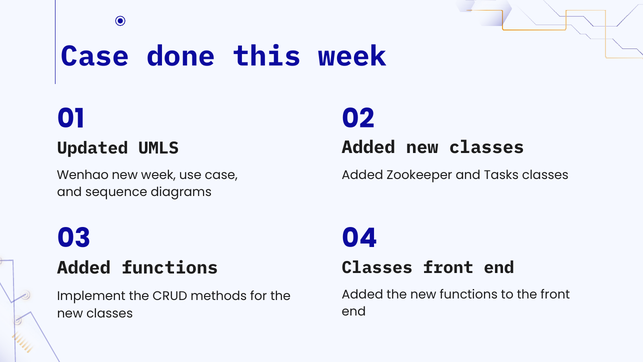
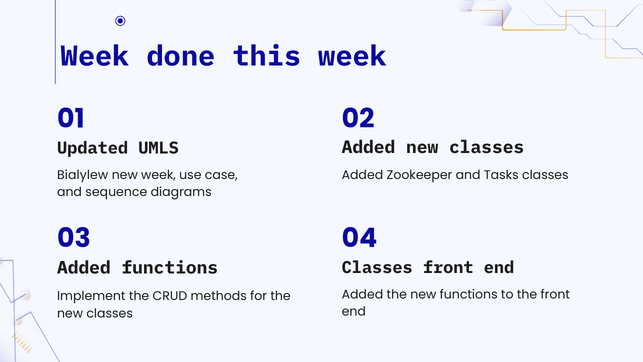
Case: Case -> Week (95, 56)
Wenhao: Wenhao -> Bialylew (83, 175)
